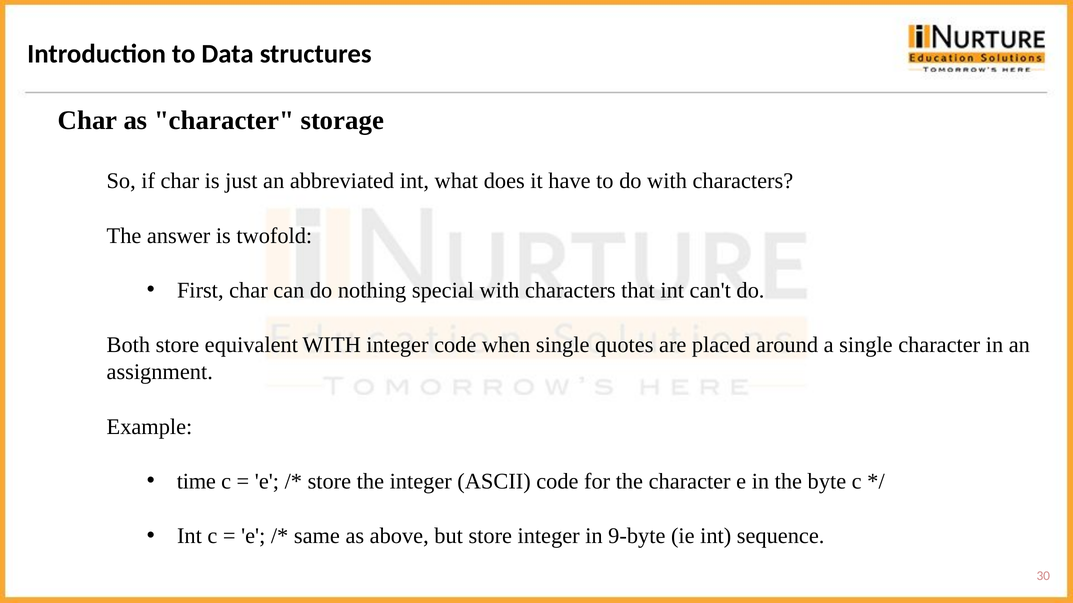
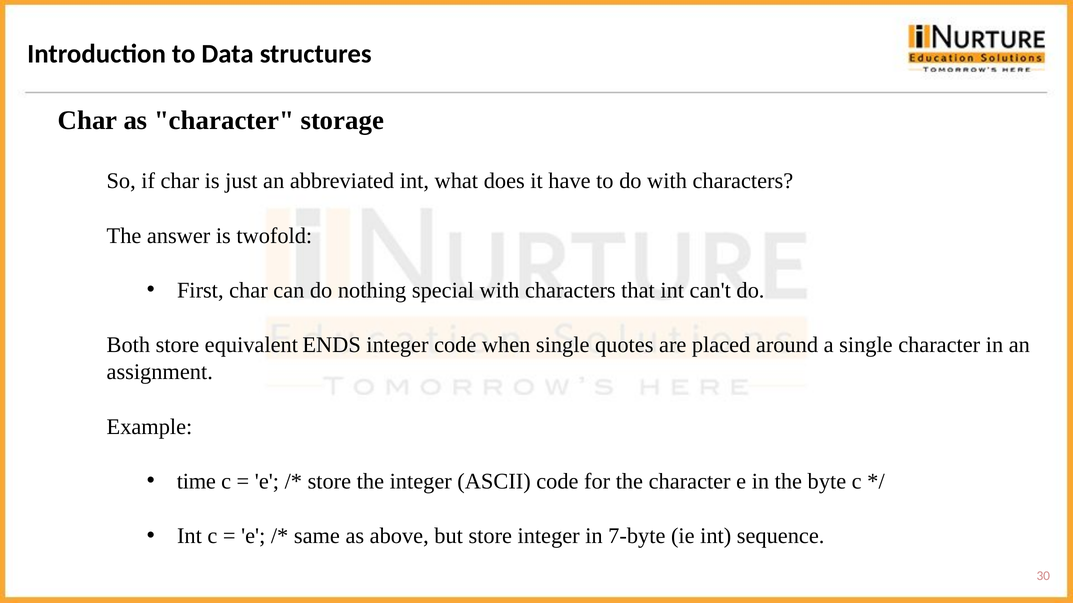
equivalent WITH: WITH -> ENDS (332, 345)
9-byte: 9-byte -> 7-byte (637, 537)
